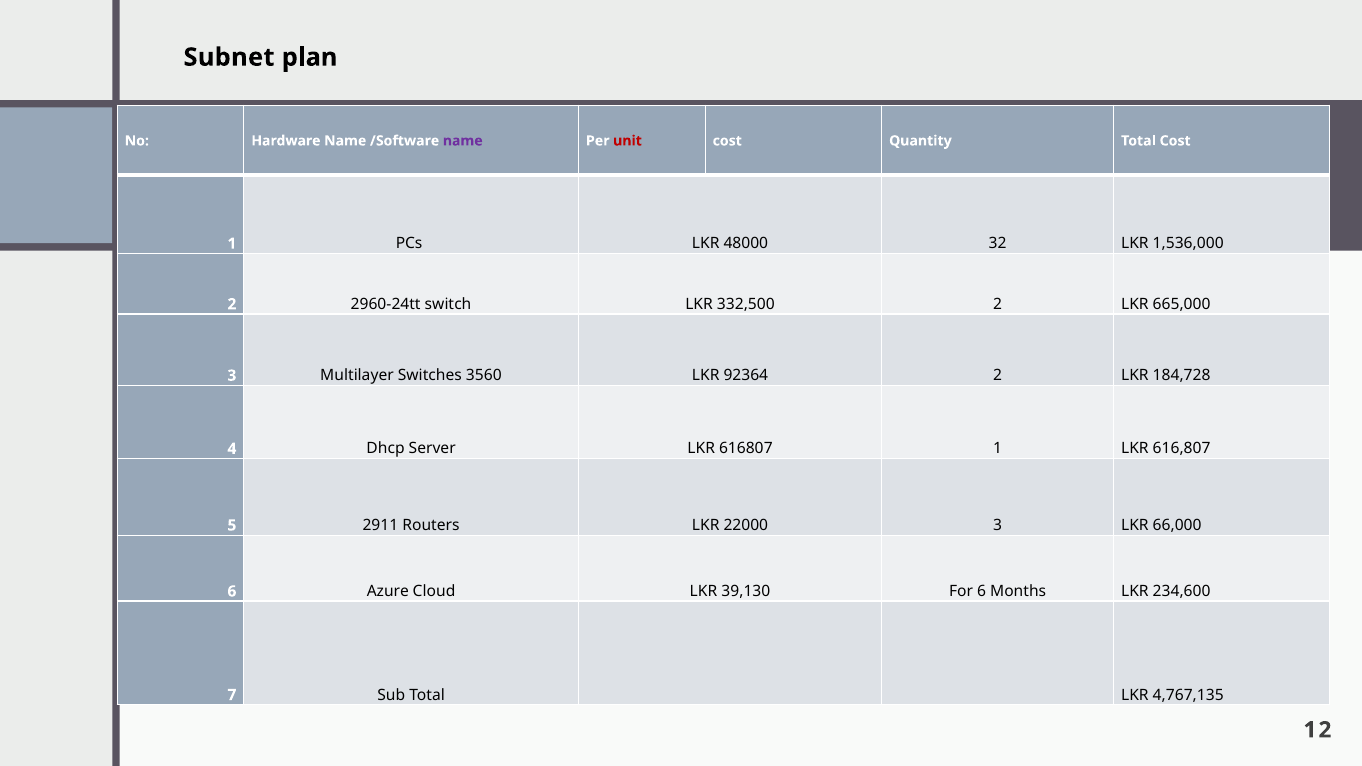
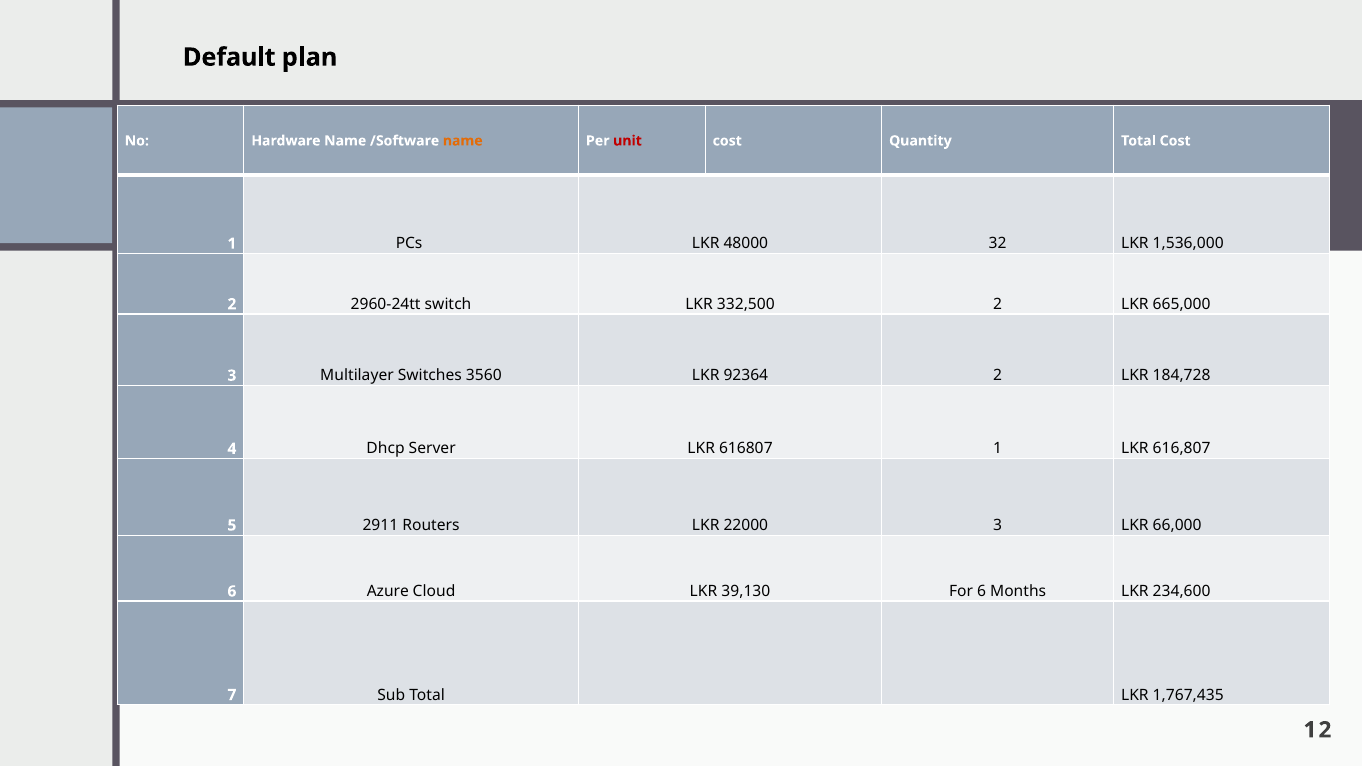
Subnet: Subnet -> Default (229, 57)
name colour: purple -> orange (463, 141)
4,767,135: 4,767,135 -> 1,767,435 (1188, 695)
